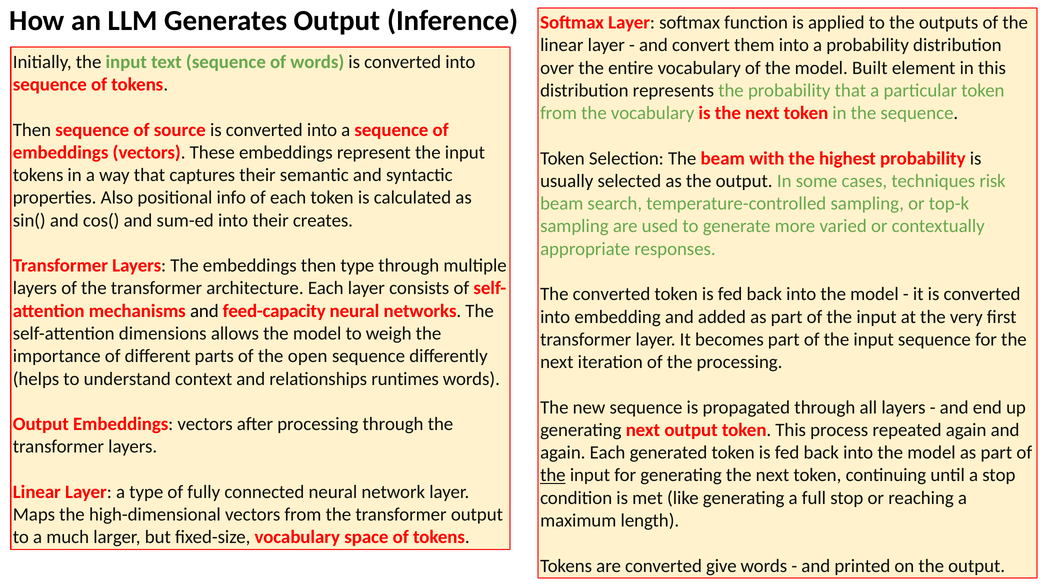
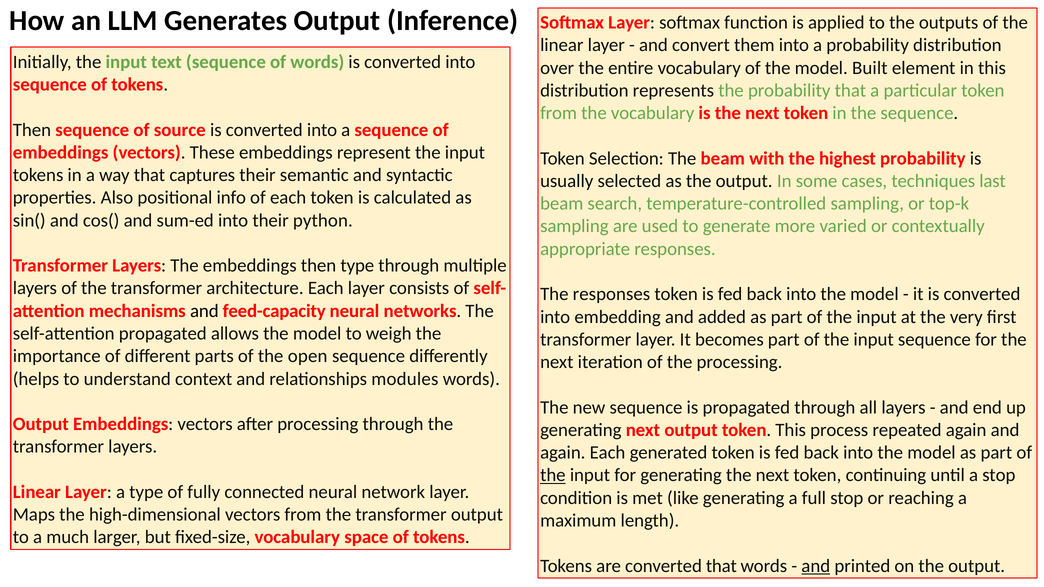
risk: risk -> last (993, 181)
creates: creates -> python (323, 220)
The converted: converted -> responses (611, 294)
self-attention dimensions: dimensions -> propagated (163, 334)
runtimes: runtimes -> modules (405, 379)
converted give: give -> that (721, 566)
and underline: none -> present (816, 566)
